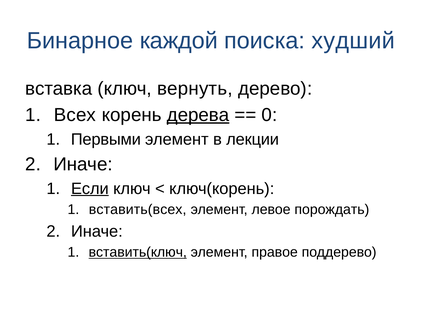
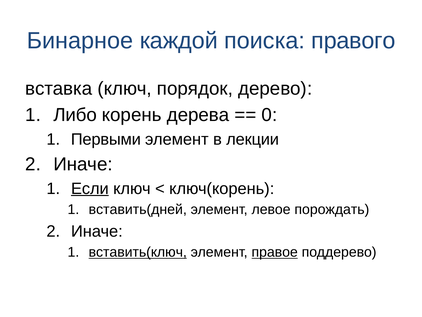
худший: худший -> правого (353, 41)
вернуть: вернуть -> порядок (195, 89)
Всех: Всех -> Либо (75, 115)
дерева underline: present -> none (198, 115)
вставить(всех: вставить(всех -> вставить(дней (138, 209)
правое underline: none -> present (275, 252)
